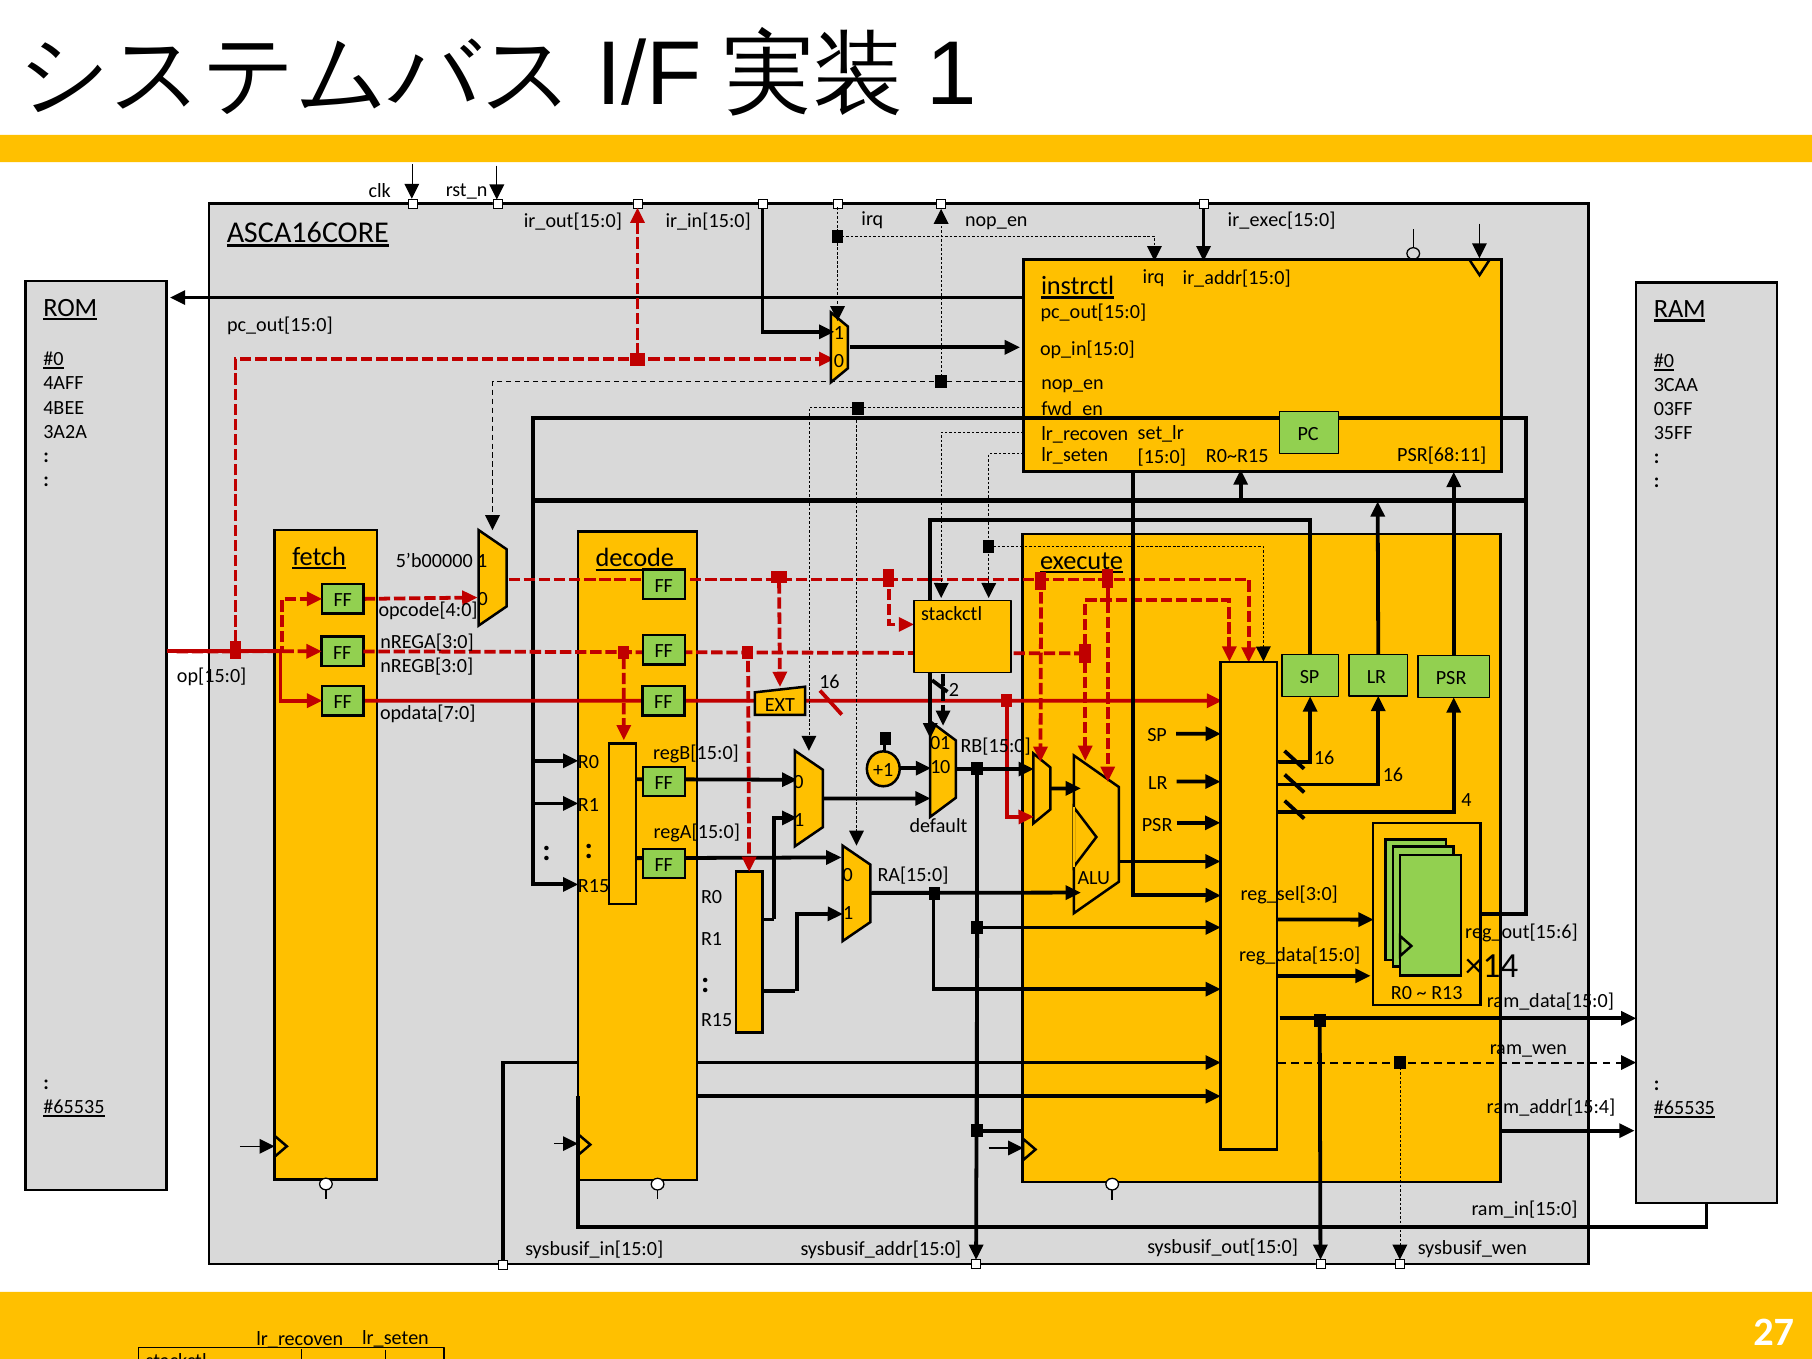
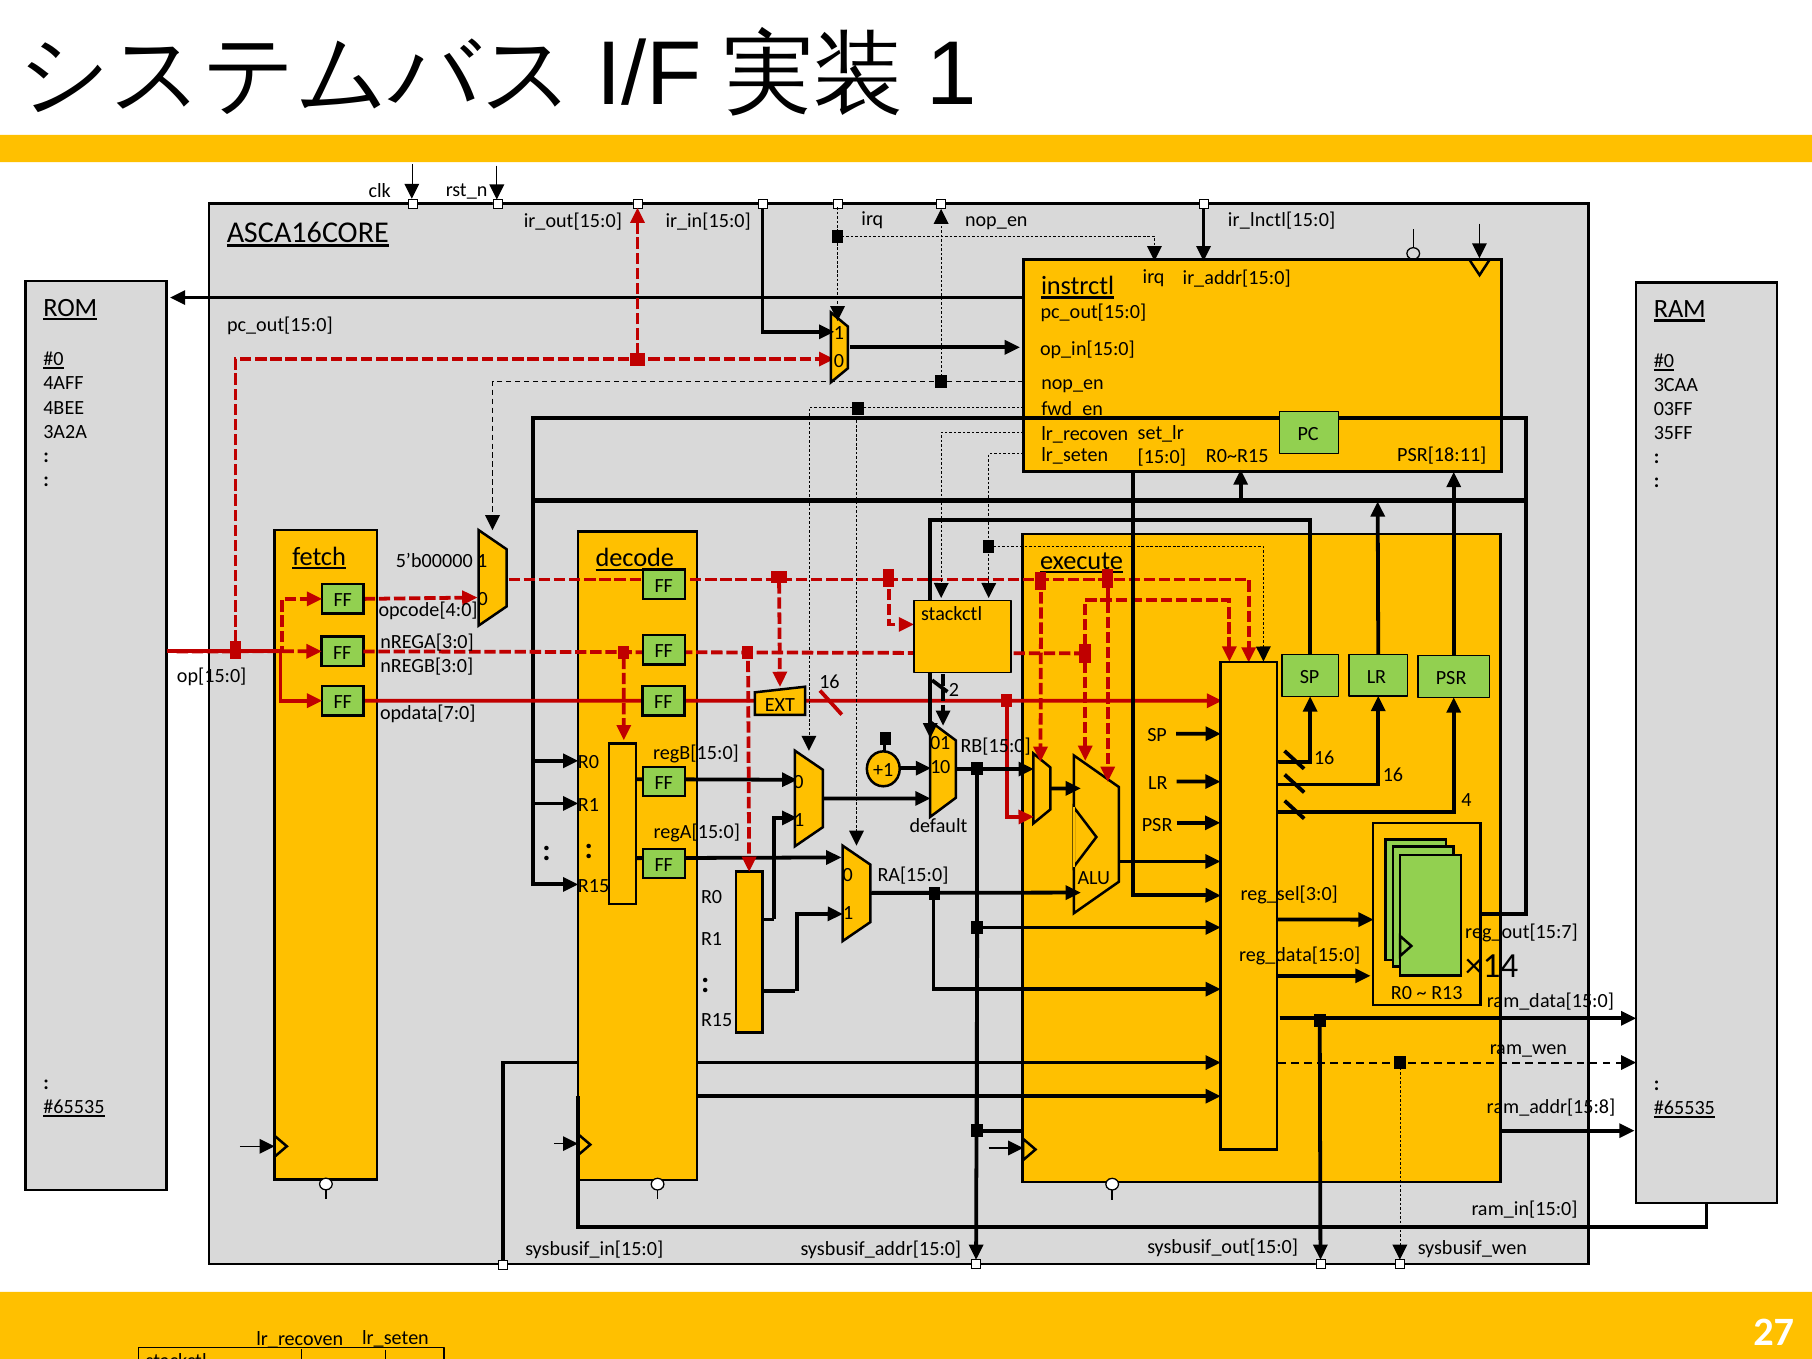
ir_exec[15:0: ir_exec[15:0 -> ir_lnctl[15:0 (1282, 219)
PSR[68:11: PSR[68:11 -> PSR[18:11 (1442, 455)
reg_out[15:6: reg_out[15:6 -> reg_out[15:7 (1521, 931)
ram_addr[15:4: ram_addr[15:4 -> ram_addr[15:8 (1551, 1107)
